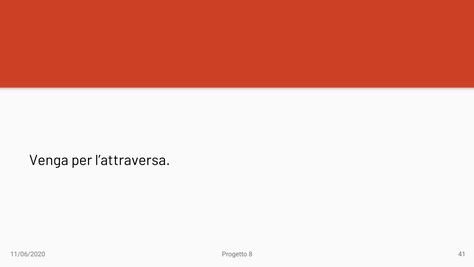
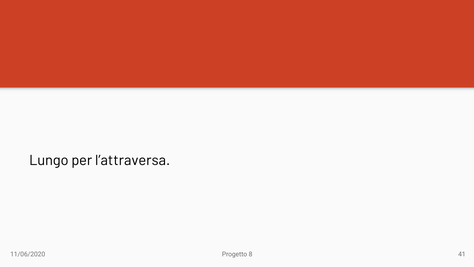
Venga: Venga -> Lungo (49, 160)
